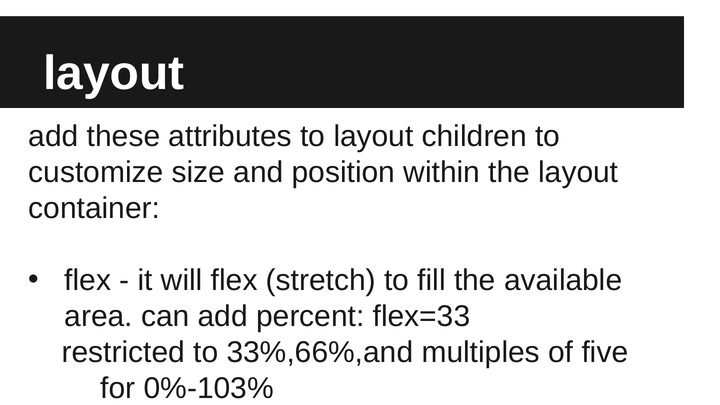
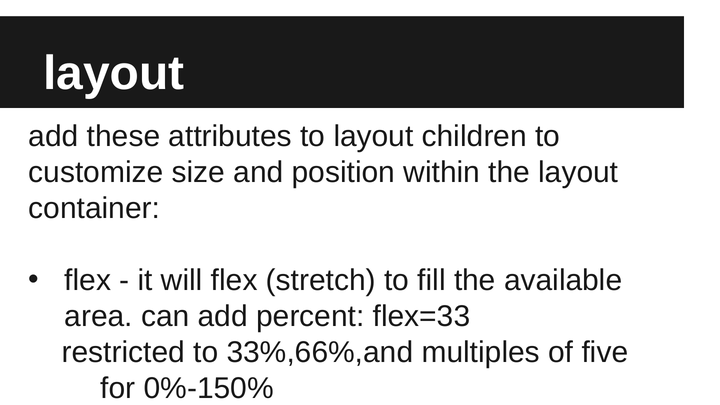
0%-103%: 0%-103% -> 0%-150% (209, 389)
